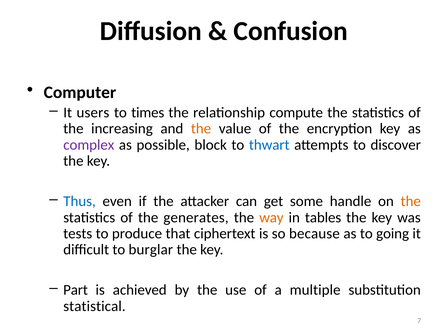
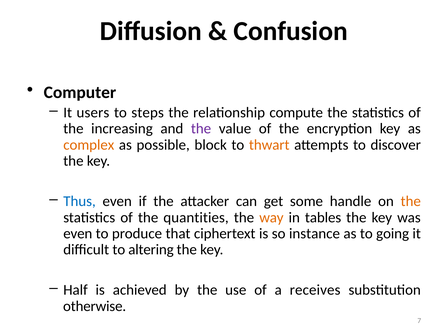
times: times -> steps (148, 113)
the colour: orange -> purple (201, 129)
complex colour: purple -> orange (89, 145)
thwart colour: blue -> orange (269, 145)
generates: generates -> quantities (196, 217)
tests: tests -> even (78, 234)
because: because -> instance (314, 234)
burglar: burglar -> altering (151, 250)
Part: Part -> Half (75, 290)
multiple: multiple -> receives (315, 290)
statistical: statistical -> otherwise (95, 306)
